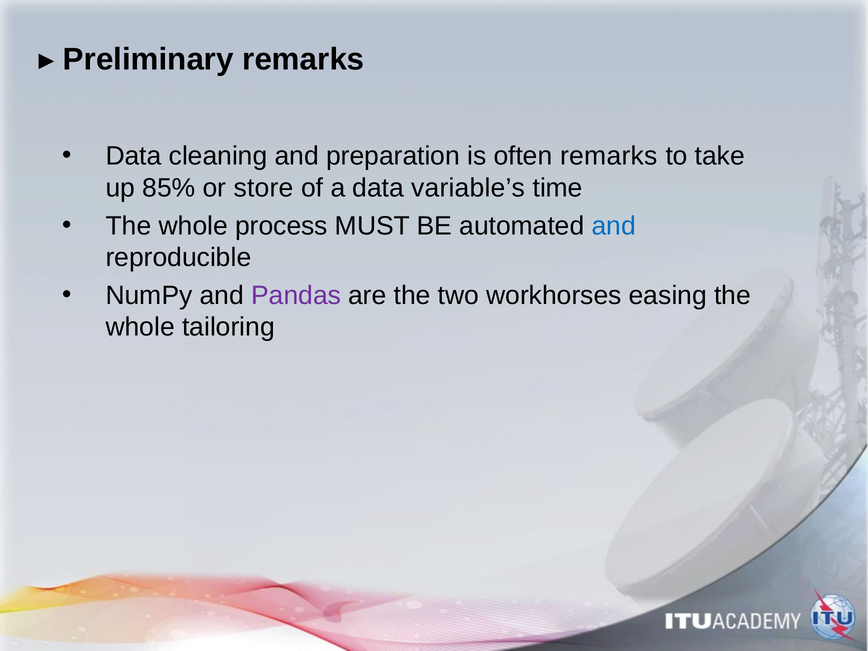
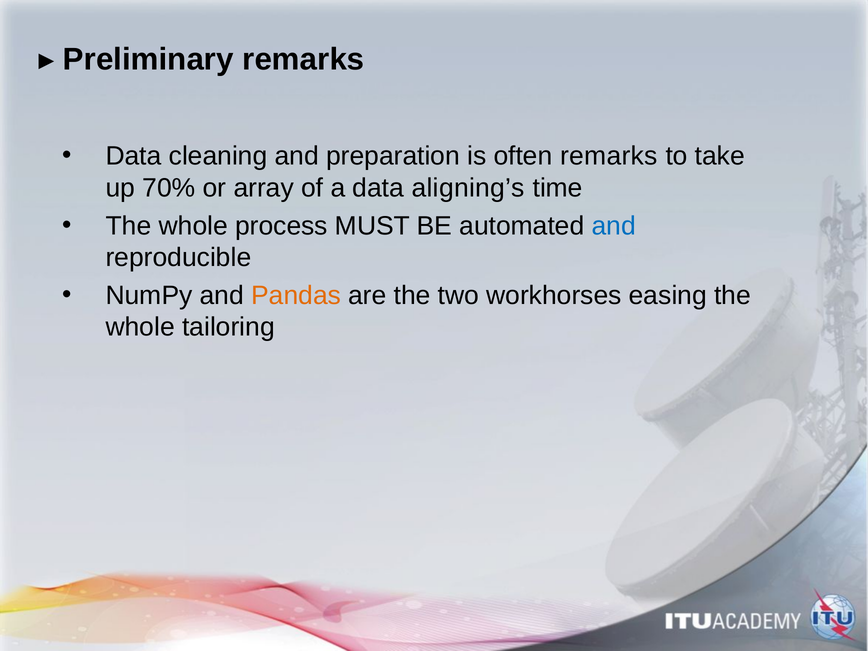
85%: 85% -> 70% (169, 188)
store: store -> array (264, 188)
variable’s: variable’s -> aligning’s (468, 188)
Pandas colour: purple -> orange (296, 295)
